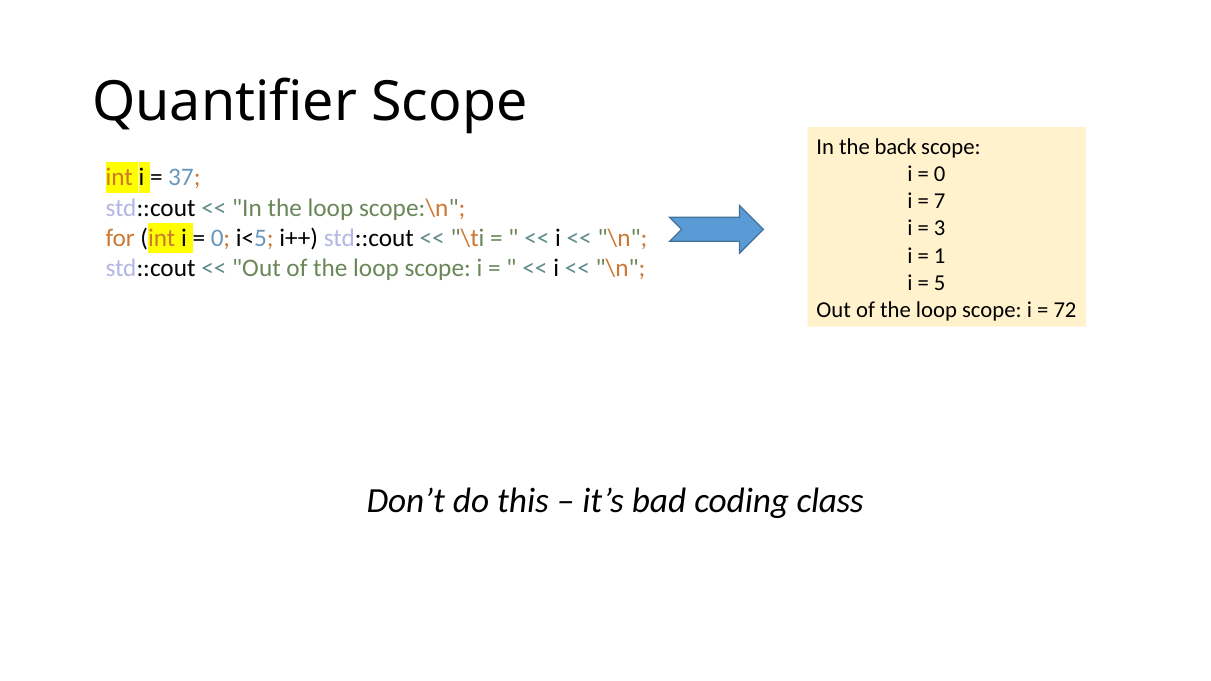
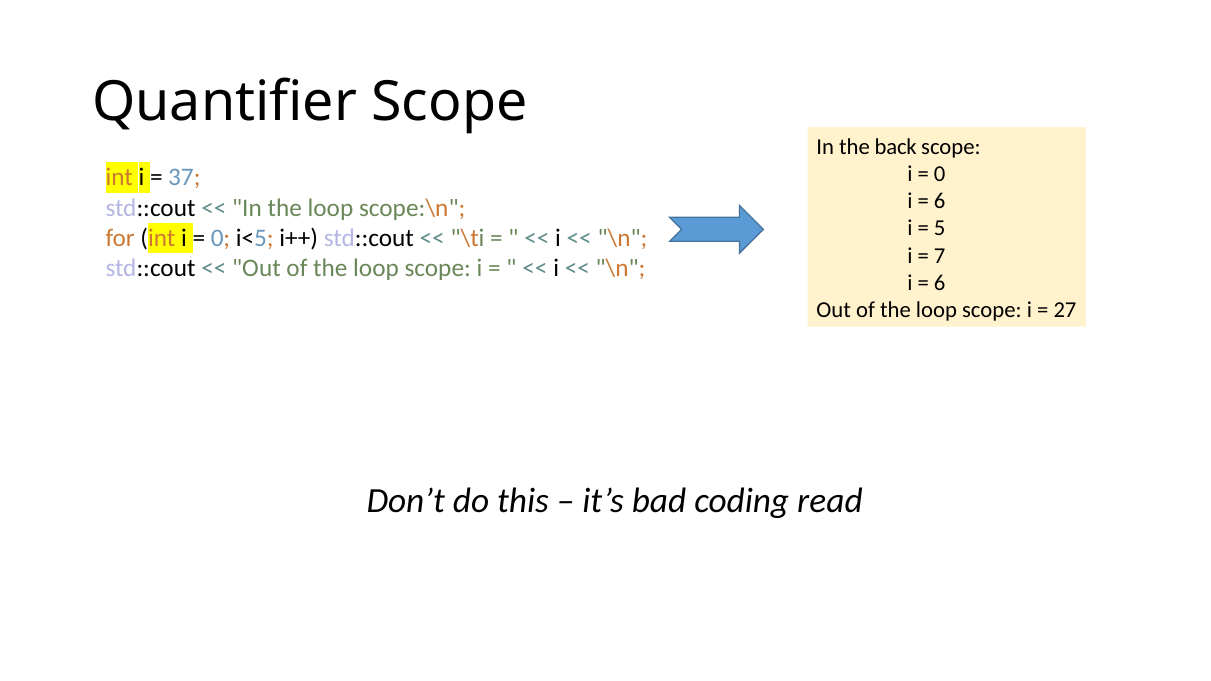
7: 7 -> 6 (940, 201)
3: 3 -> 5 (940, 229)
1: 1 -> 7 (940, 256)
5: 5 -> 6 (940, 283)
72: 72 -> 27 (1065, 310)
class: class -> read (830, 501)
